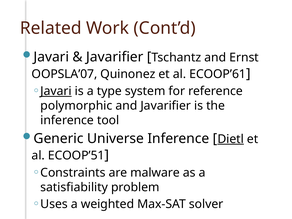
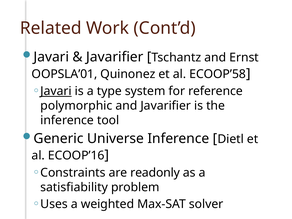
OOPSLA’07: OOPSLA’07 -> OOPSLA’01 (64, 74)
ECOOP’61: ECOOP’61 -> ECOOP’58 (218, 74)
Dietl underline: present -> none (231, 139)
ECOOP’51: ECOOP’51 -> ECOOP’16 (76, 156)
malware: malware -> readonly (155, 173)
